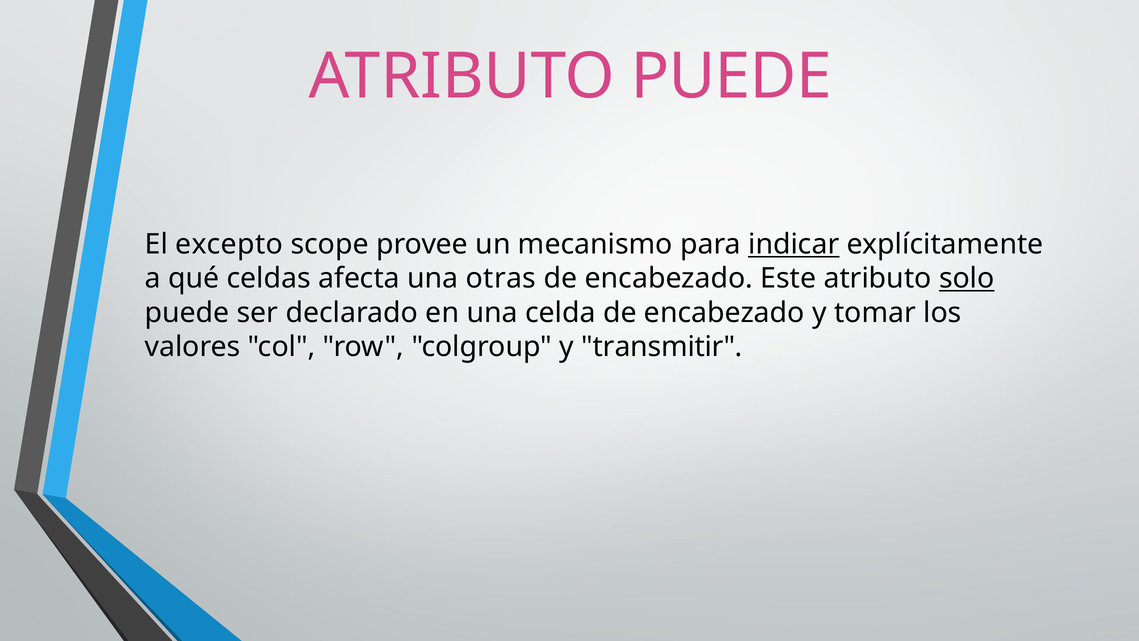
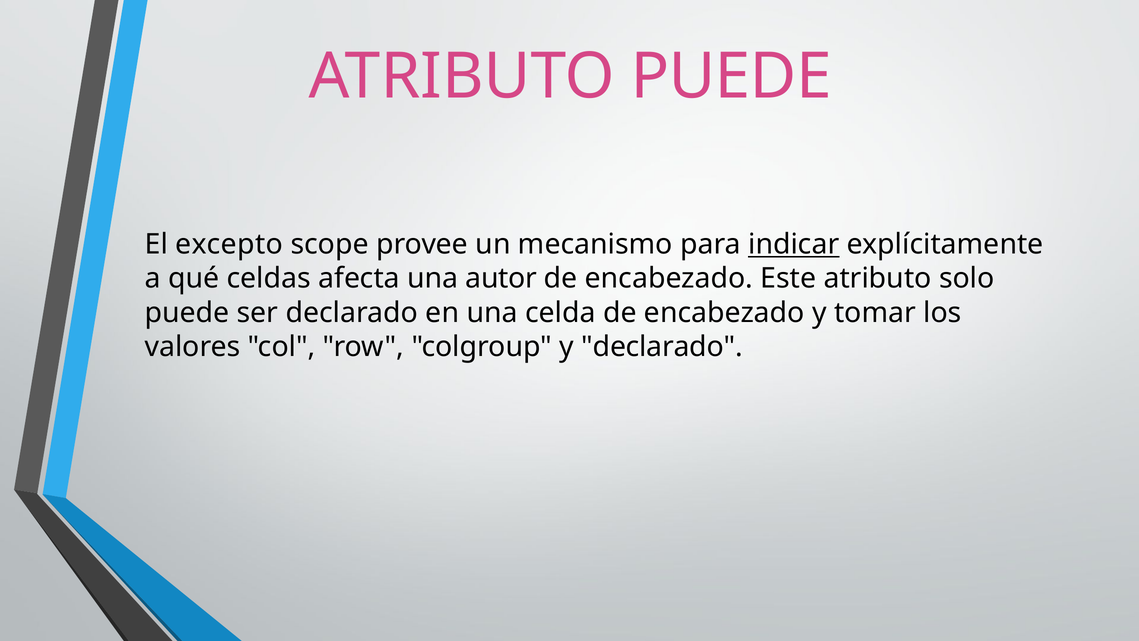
otras: otras -> autor (501, 278)
solo underline: present -> none (967, 278)
y transmitir: transmitir -> declarado (662, 347)
